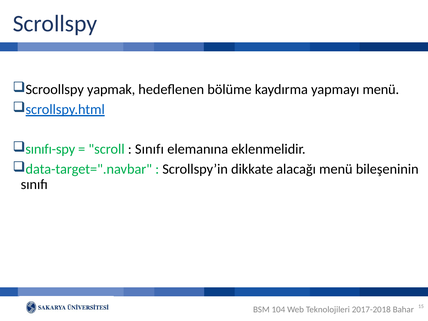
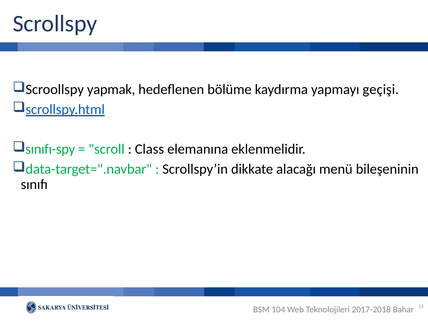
yapmayı menü: menü -> geçişi (381, 89)
Sınıfı: Sınıfı -> Class (149, 149)
